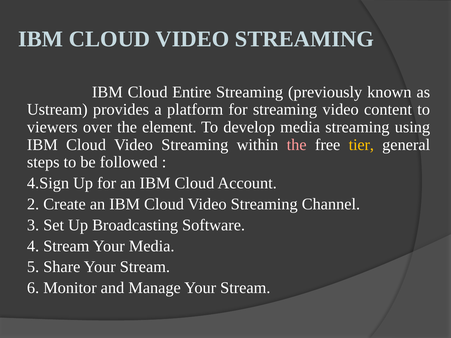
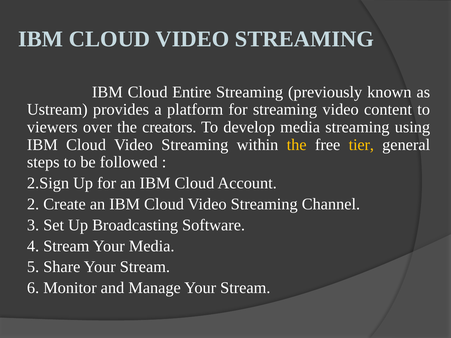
element: element -> creators (169, 127)
the colour: pink -> yellow (297, 145)
4.Sign: 4.Sign -> 2.Sign (48, 183)
